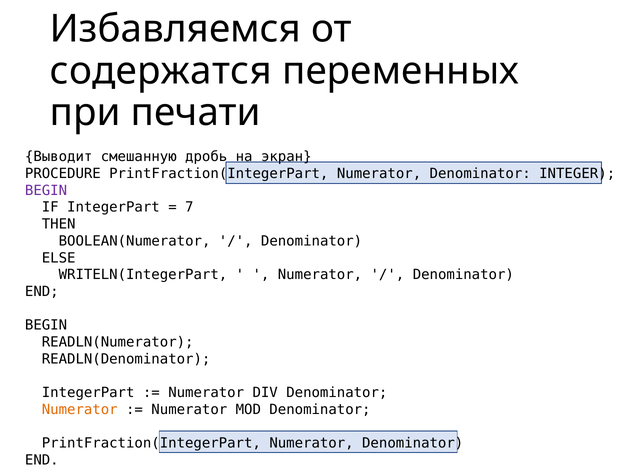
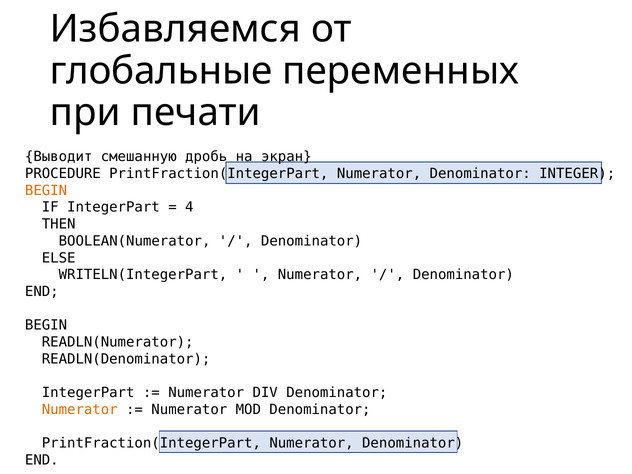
содержатся: содержатся -> глобальные (161, 71)
BEGIN colour: purple -> orange (46, 190)
7: 7 -> 4 (189, 207)
